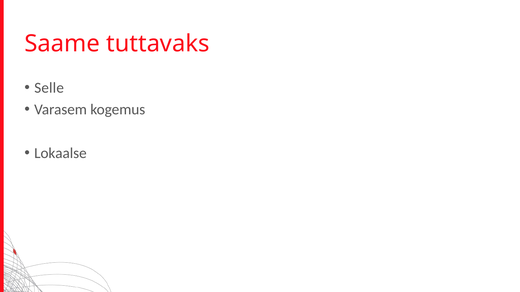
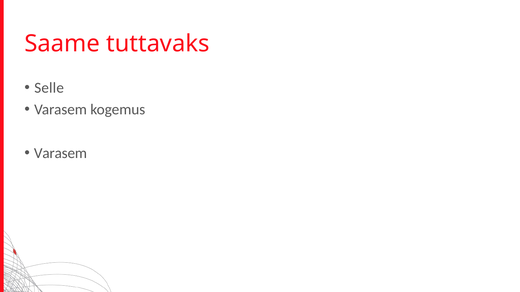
Lokaalse: Lokaalse -> Varasem (60, 153)
